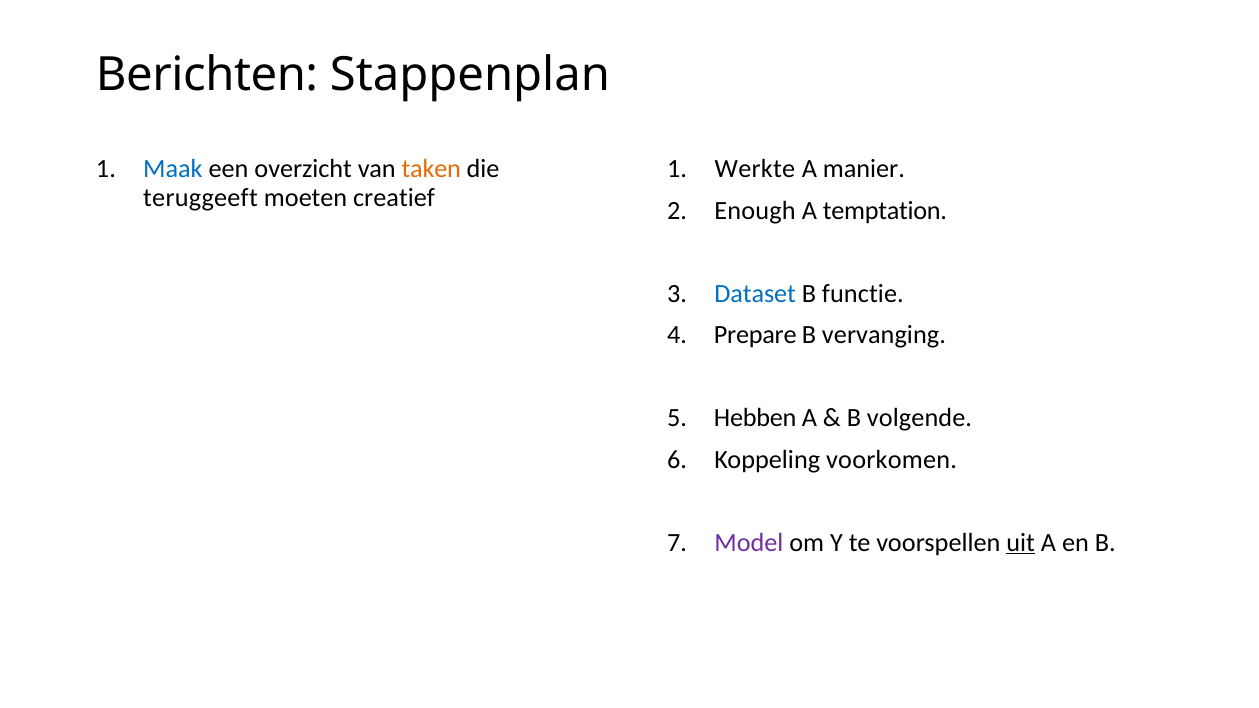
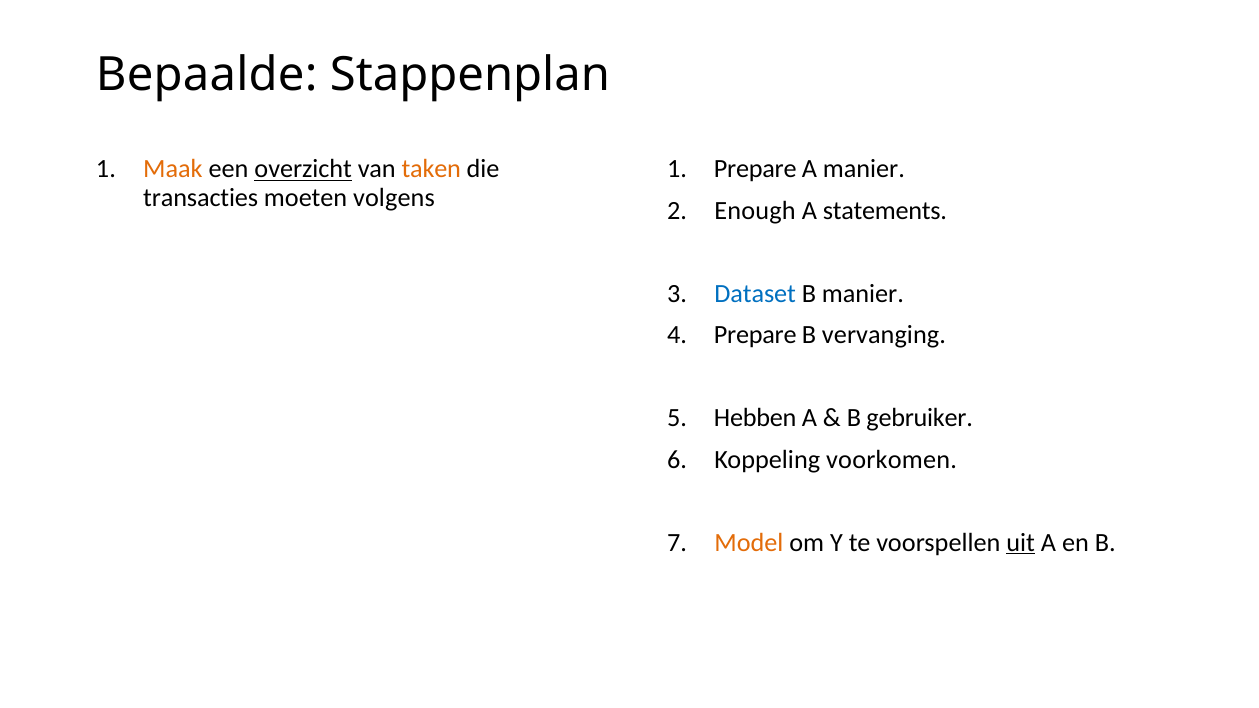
Berichten: Berichten -> Bepaalde (207, 74)
Maak colour: blue -> orange (173, 169)
overzicht underline: none -> present (303, 169)
Werkte: Werkte -> Prepare (755, 169)
teruggeeft: teruggeeft -> transacties (201, 198)
creatief: creatief -> volgens (394, 198)
temptation: temptation -> statements (885, 211)
B functie: functie -> manier (863, 294)
volgende: volgende -> gebruiker (920, 418)
Model colour: purple -> orange (749, 543)
